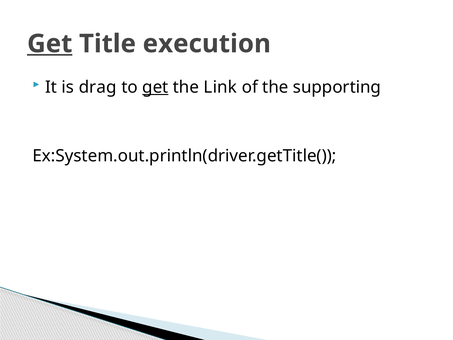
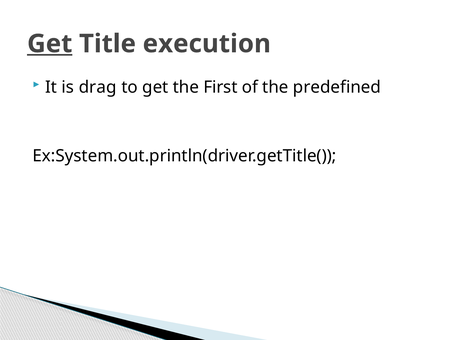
get underline: present -> none (155, 87)
Link: Link -> First (220, 87)
supporting: supporting -> predefined (337, 87)
